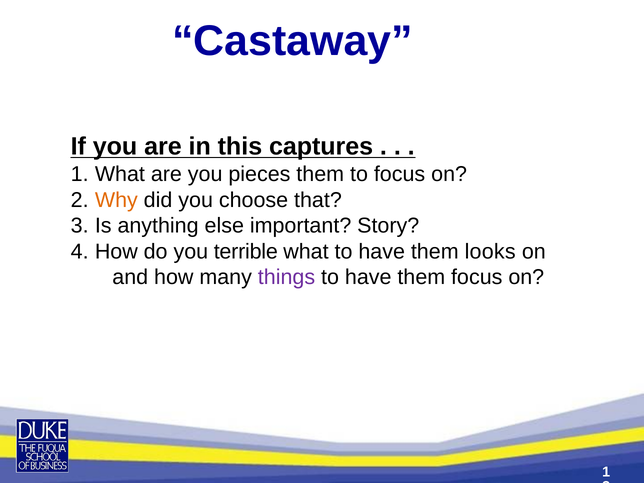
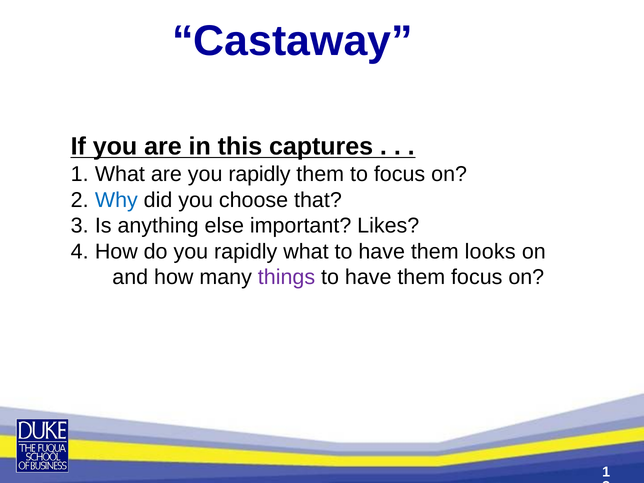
are you pieces: pieces -> rapidly (260, 174)
Why colour: orange -> blue (116, 200)
Story: Story -> Likes (388, 226)
do you terrible: terrible -> rapidly (246, 252)
